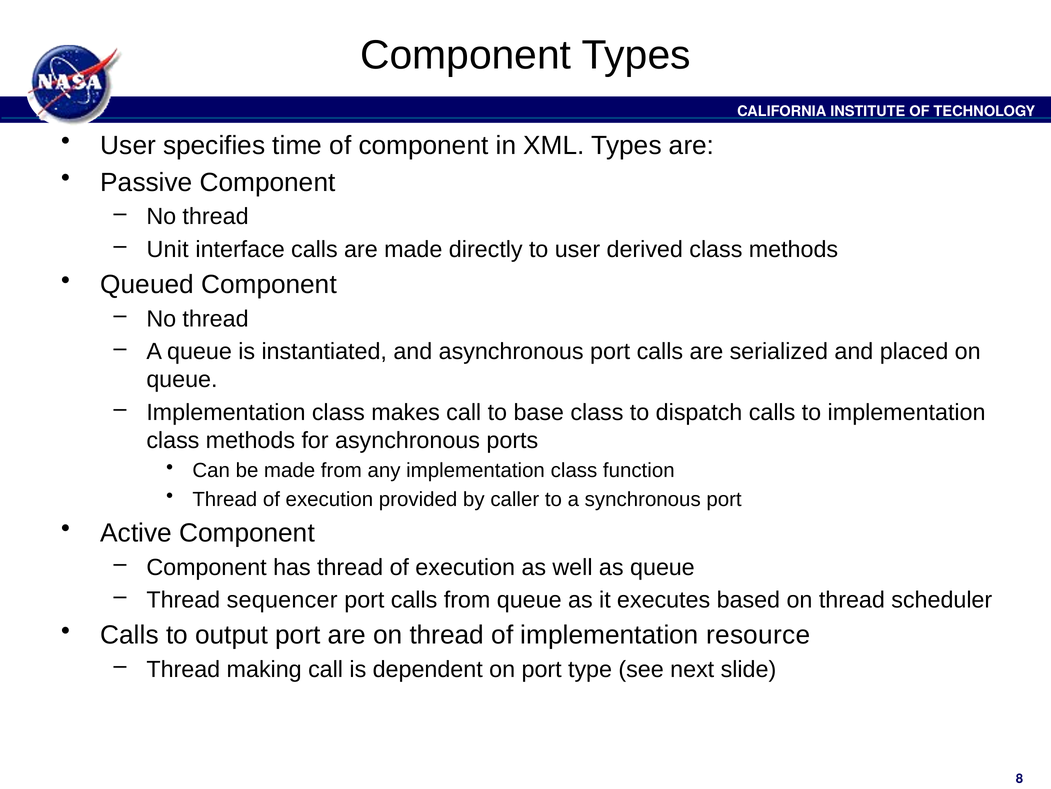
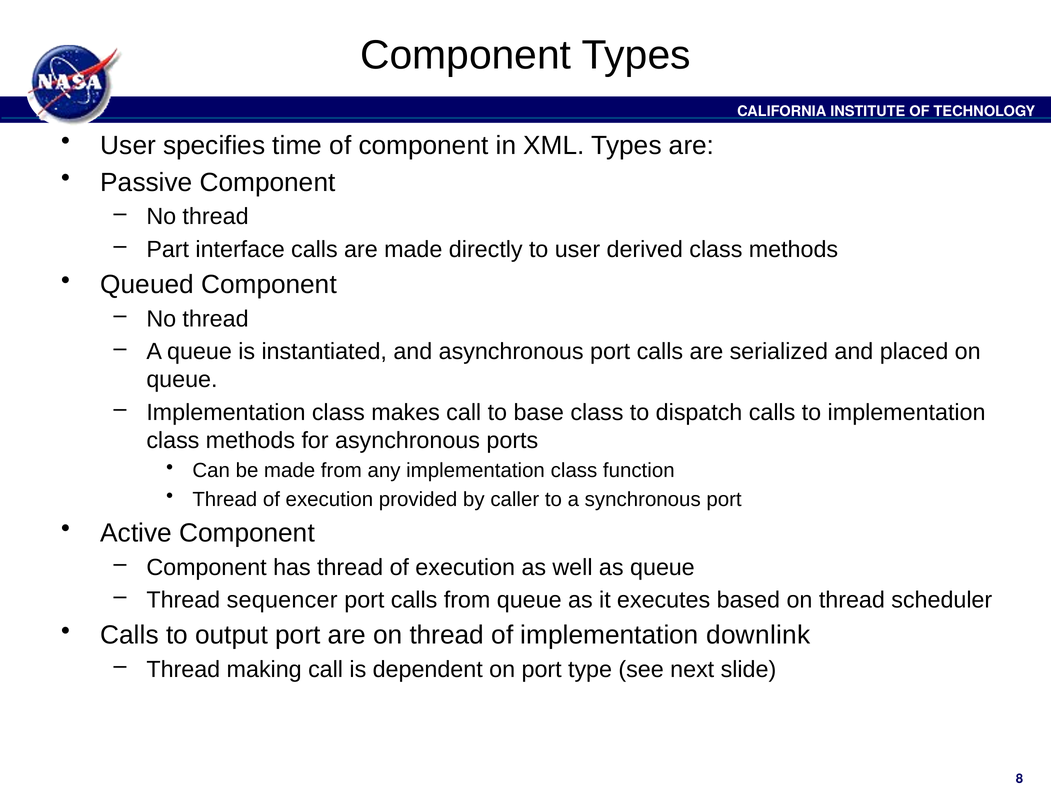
Unit: Unit -> Part (168, 249)
resource: resource -> downlink (758, 635)
